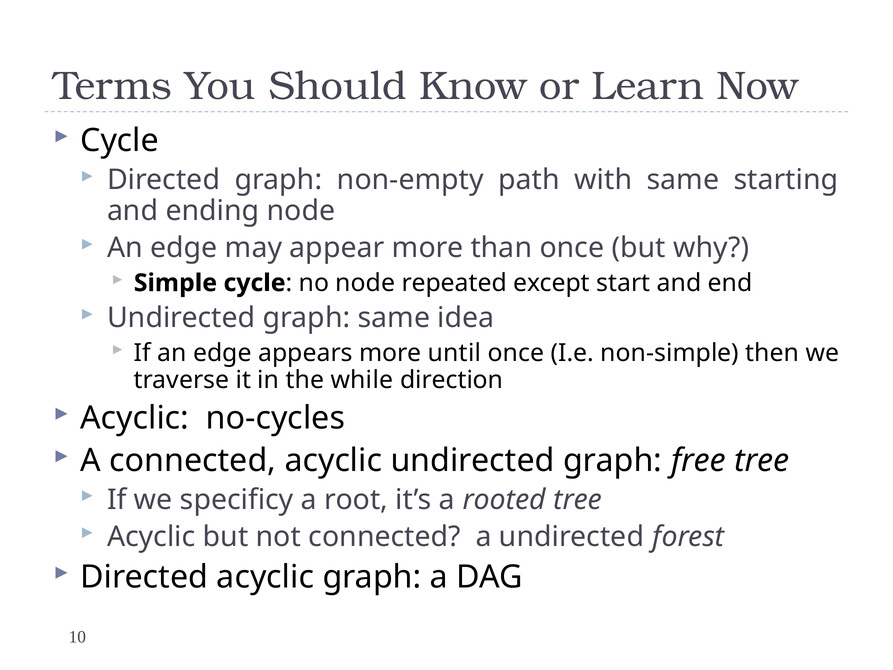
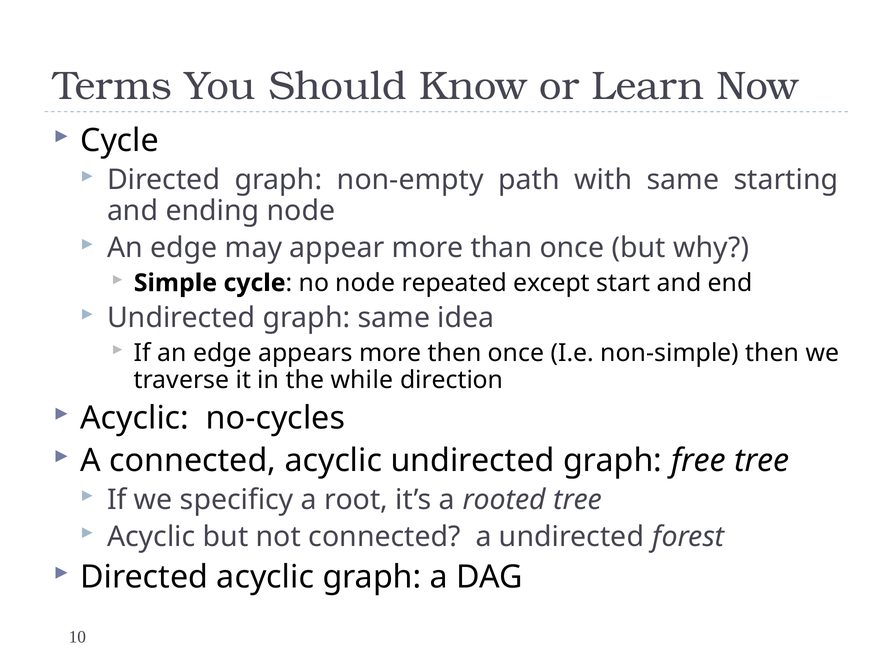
more until: until -> then (455, 353)
